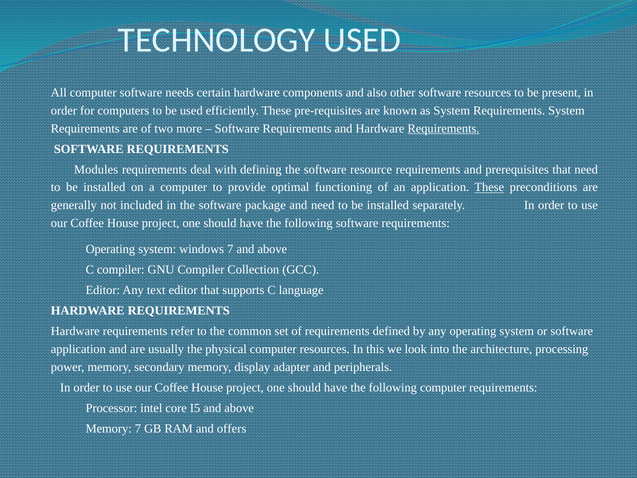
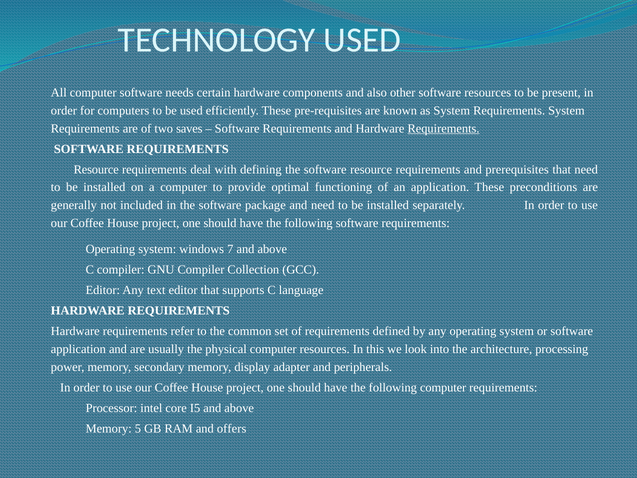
more: more -> saves (189, 128)
Modules: Modules -> Resource (96, 169)
These underline: present -> none (489, 187)
Memory 7: 7 -> 5 (138, 428)
